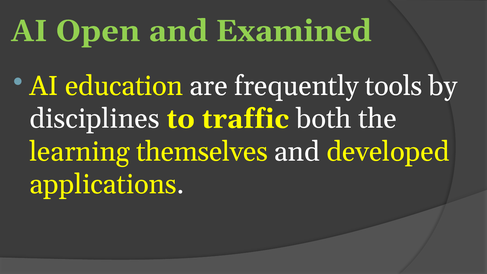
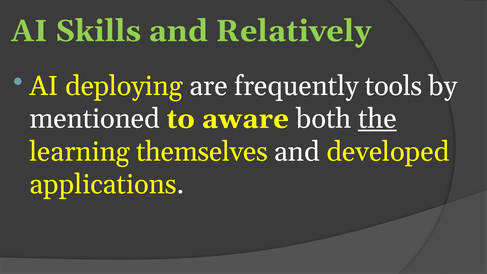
Open: Open -> Skills (98, 31)
Examined: Examined -> Relatively (294, 31)
education: education -> deploying (124, 86)
disciplines: disciplines -> mentioned (95, 119)
traffic: traffic -> aware (245, 119)
the underline: none -> present (377, 119)
